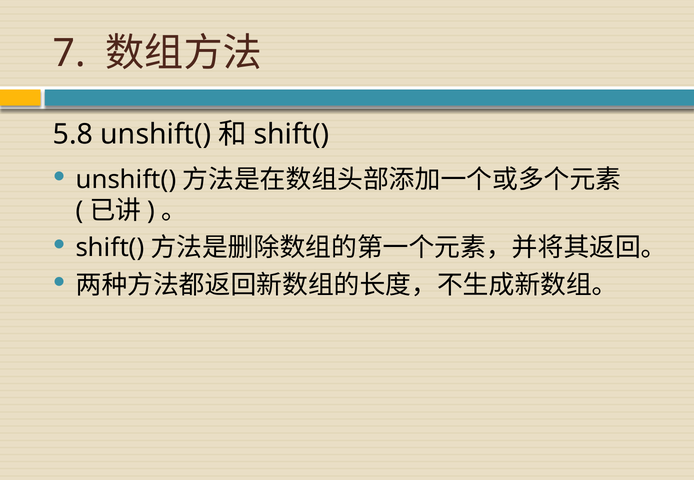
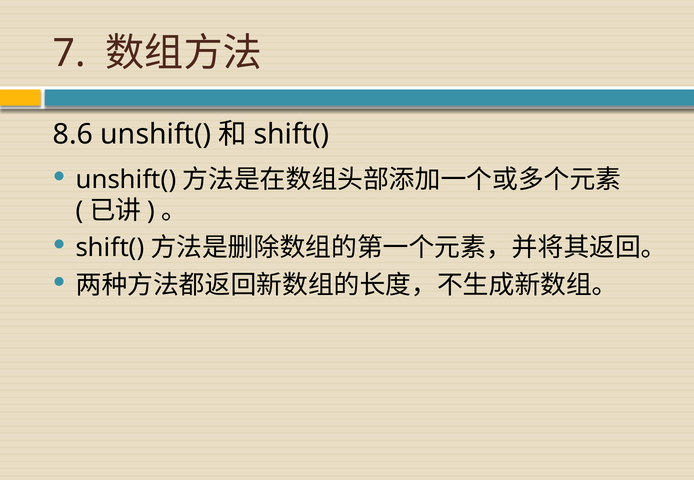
5.8: 5.8 -> 8.6 (73, 134)
